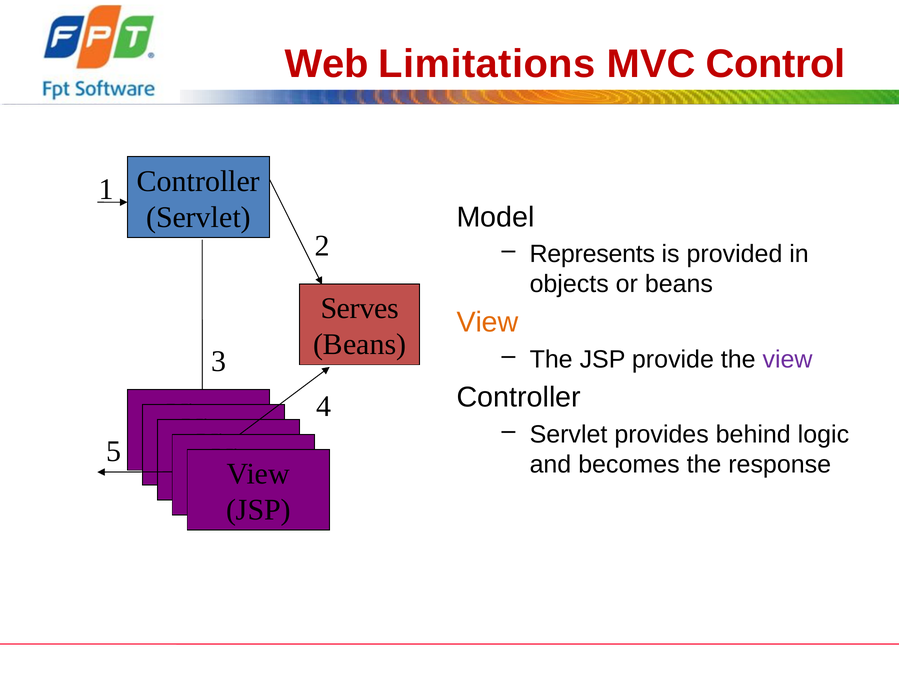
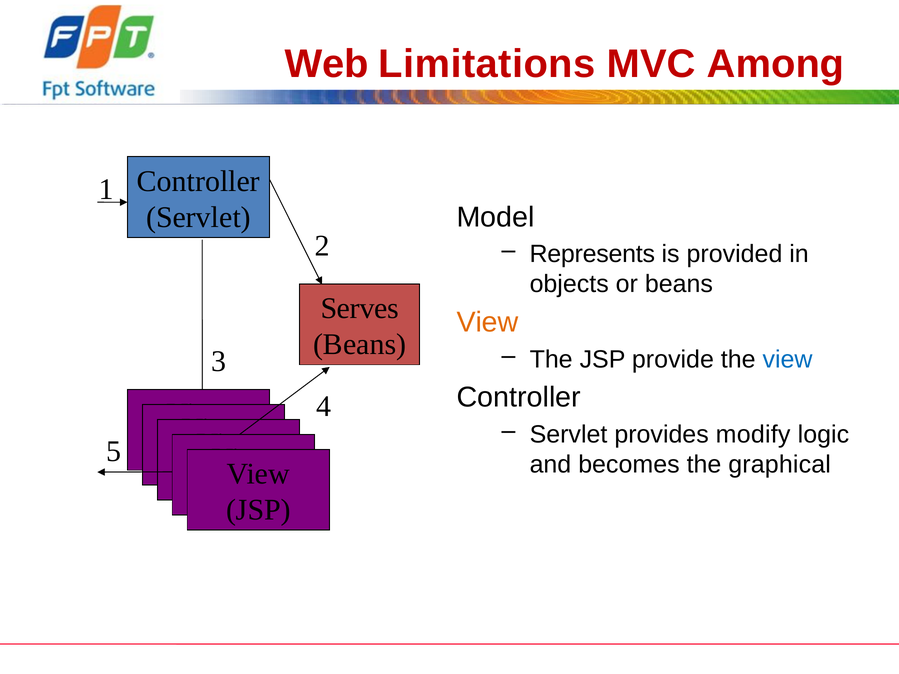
Control: Control -> Among (776, 64)
view colour: purple -> blue (788, 359)
behind: behind -> modify (753, 435)
response: response -> graphical (780, 465)
